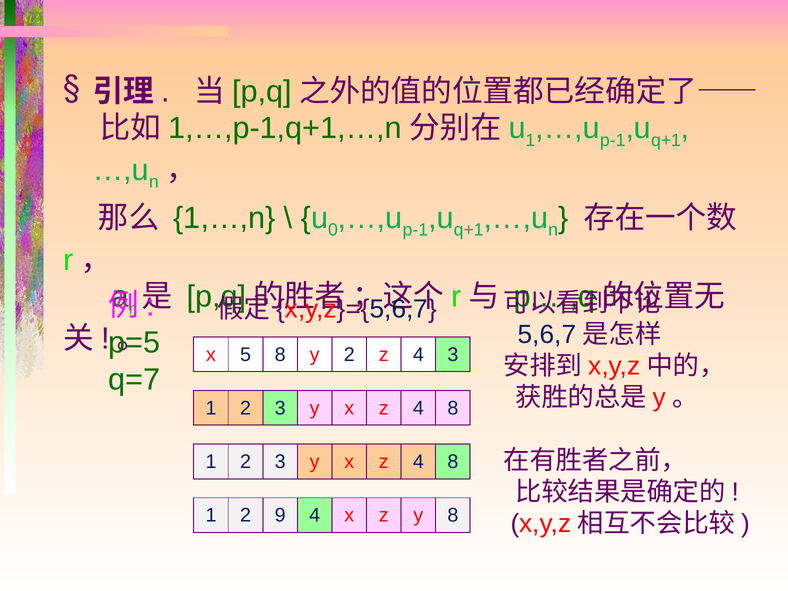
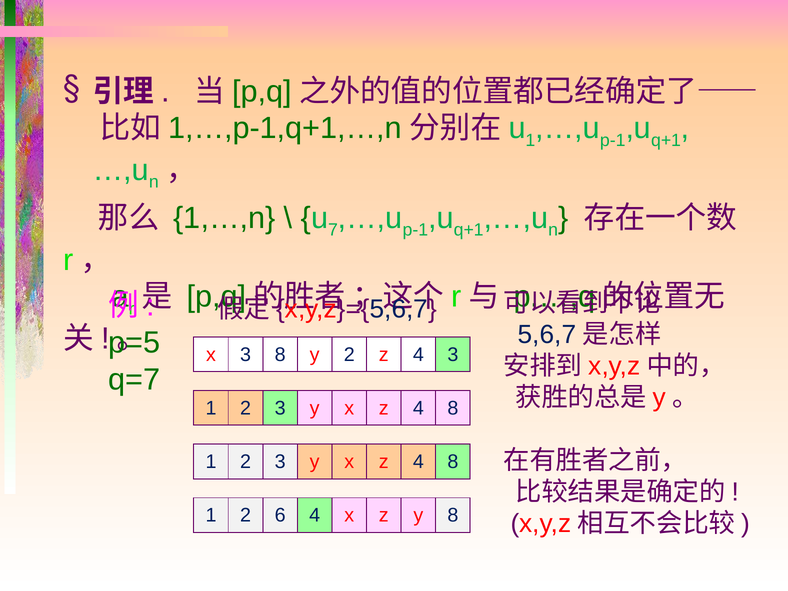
0: 0 -> 7 (333, 230)
x 5: 5 -> 3 (246, 355)
9: 9 -> 6 (280, 515)
